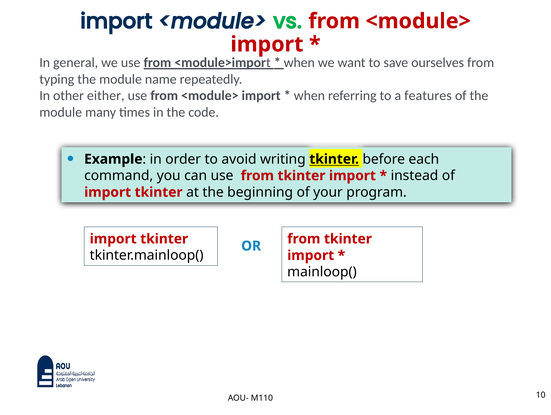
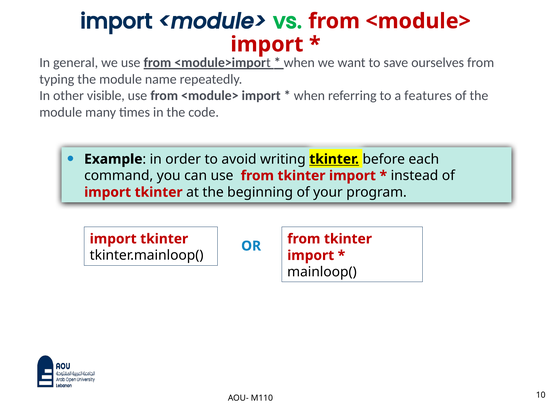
either: either -> visible (106, 96)
